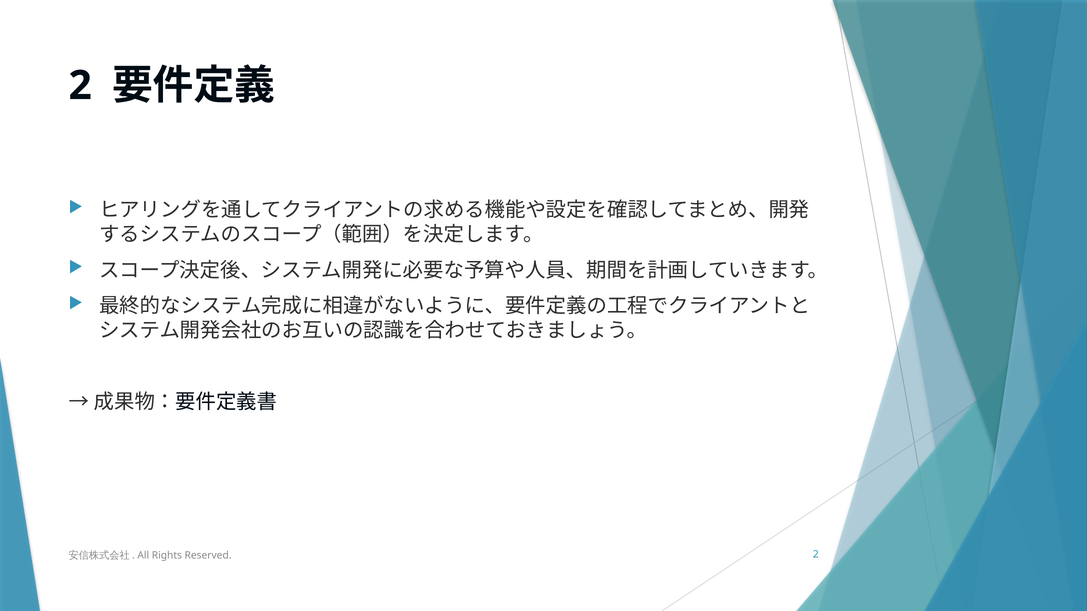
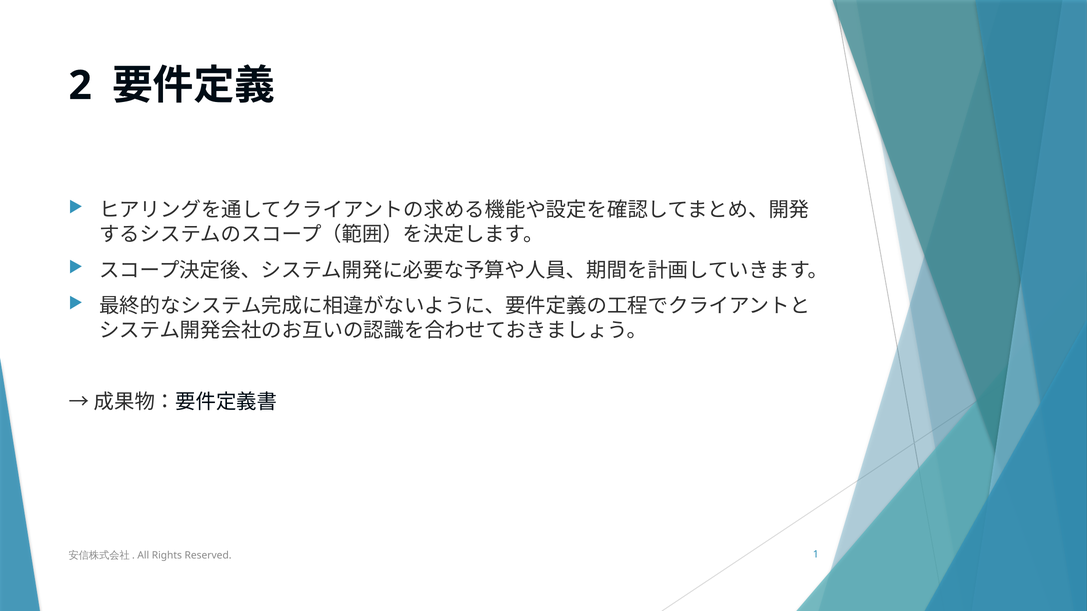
Reserved 2: 2 -> 1 (816, 555)
